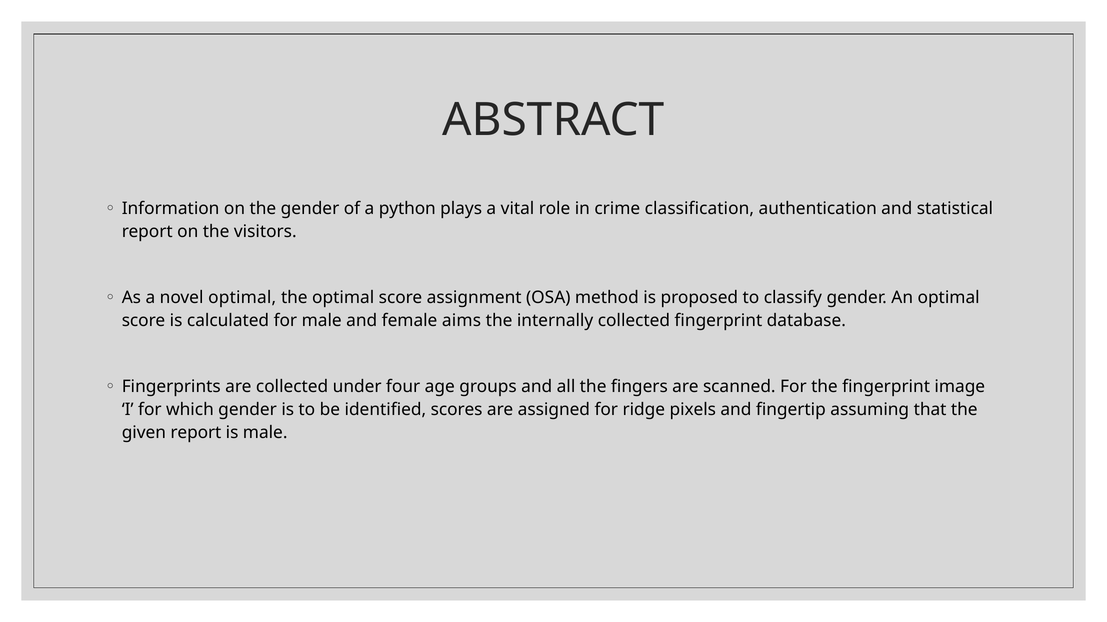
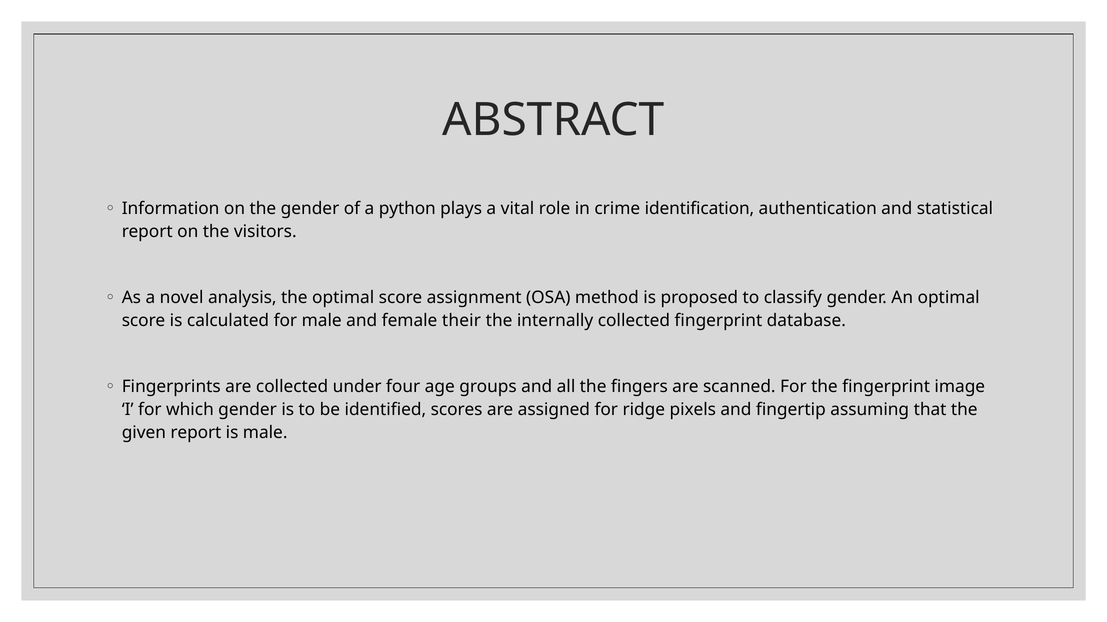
classification: classification -> identification (699, 209)
novel optimal: optimal -> analysis (242, 298)
aims: aims -> their (461, 321)
